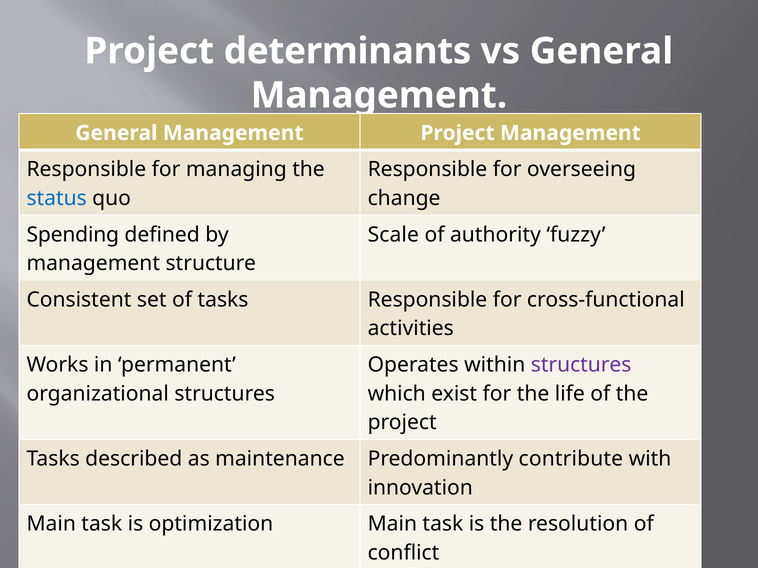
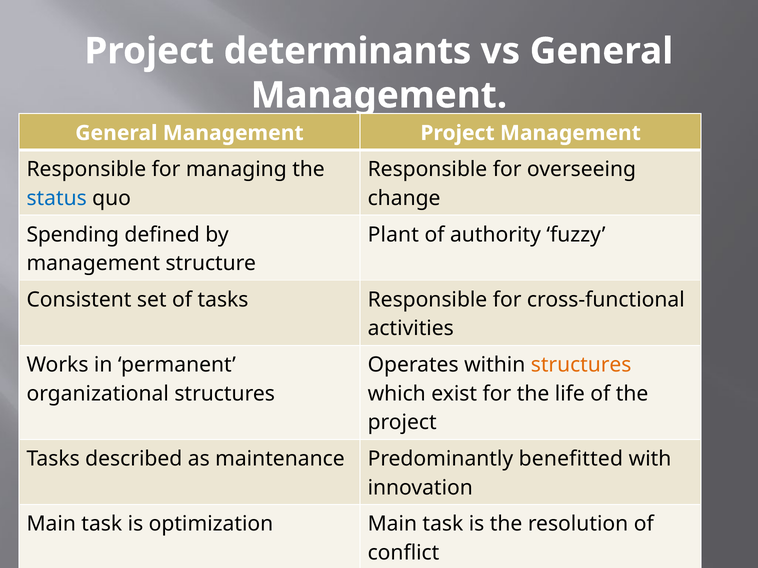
Scale: Scale -> Plant (393, 235)
structures colour: purple -> orange (581, 365)
contribute: contribute -> benefitted (571, 459)
